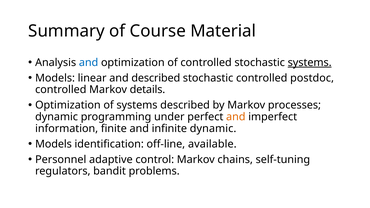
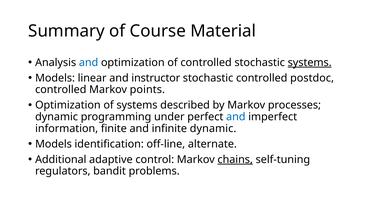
and described: described -> instructor (156, 78)
details: details -> points (147, 90)
and colour: orange -> blue (236, 117)
available: available -> alternate (212, 144)
Personnel: Personnel -> Additional (61, 160)
chains underline: none -> present (235, 160)
